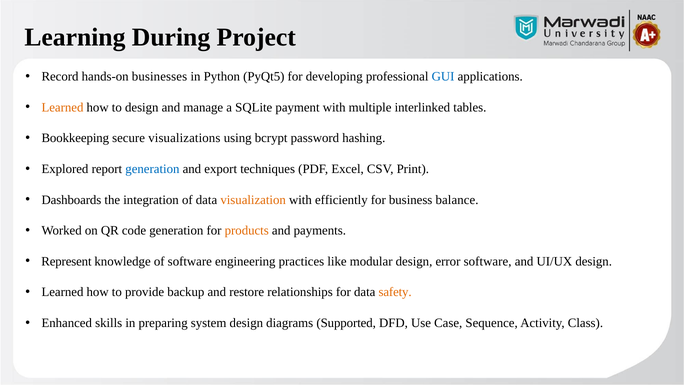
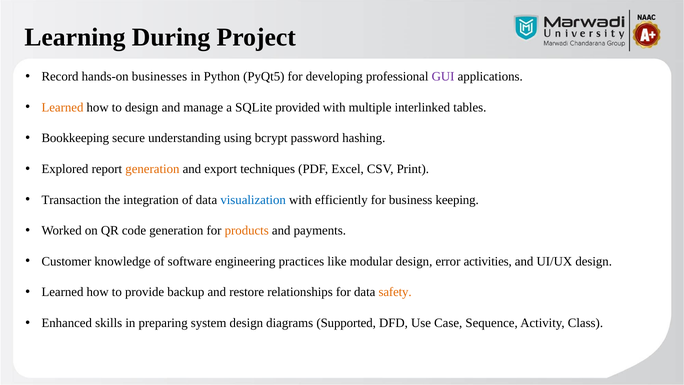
GUI colour: blue -> purple (443, 77)
payment: payment -> provided (298, 107)
visualizations: visualizations -> understanding (184, 138)
generation colour: blue -> orange (152, 169)
Dashboards: Dashboards -> Transaction (71, 200)
visualization colour: orange -> blue (253, 200)
balance: balance -> keeping (457, 200)
Represent: Represent -> Customer (66, 261)
error software: software -> activities (488, 261)
